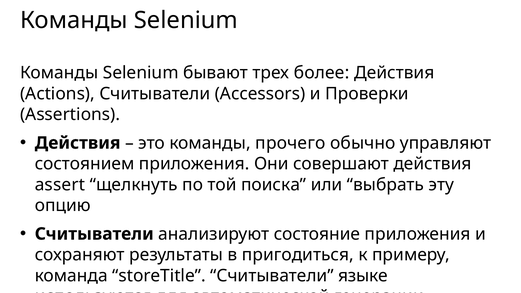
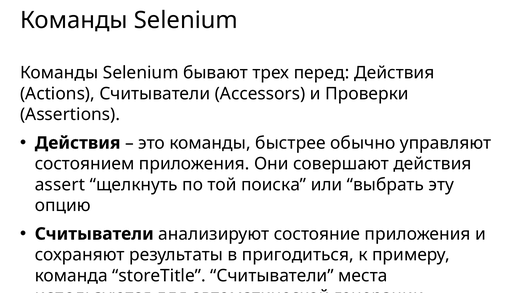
более: более -> перед (322, 73)
прочего: прочего -> быстрее (290, 143)
языке: языке -> места (363, 276)
